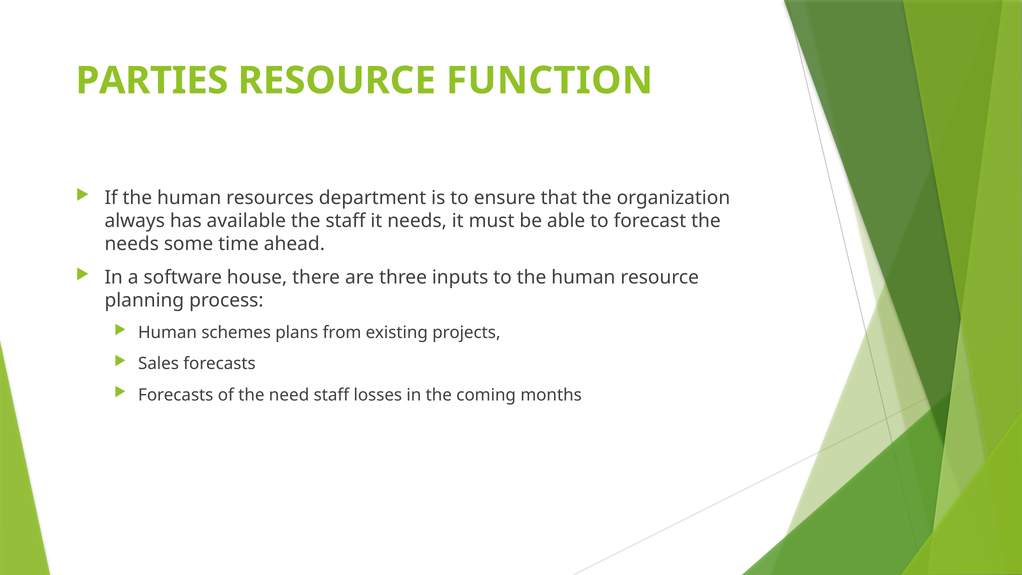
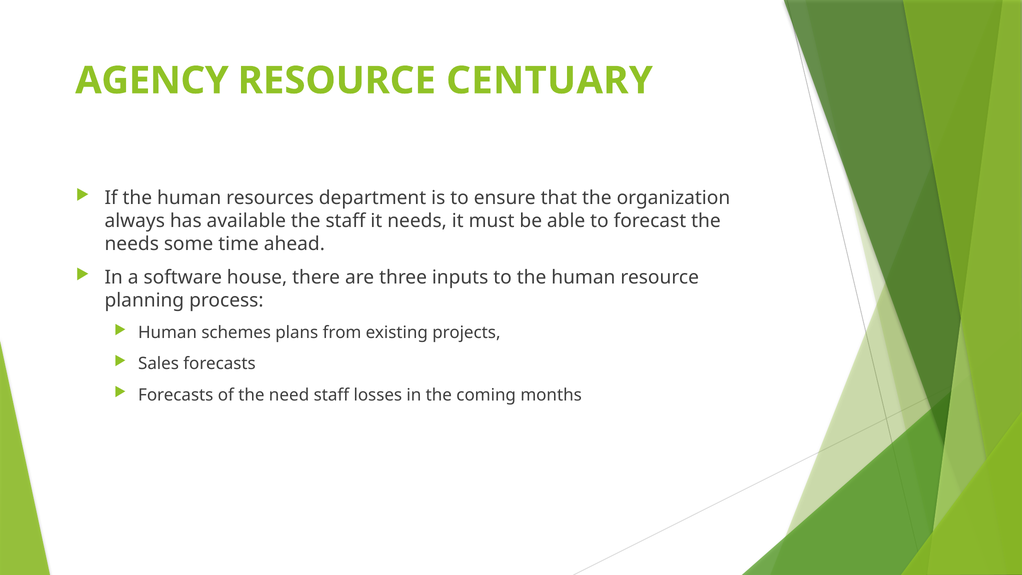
PARTIES: PARTIES -> AGENCY (152, 81)
FUNCTION: FUNCTION -> CENTUARY (550, 81)
